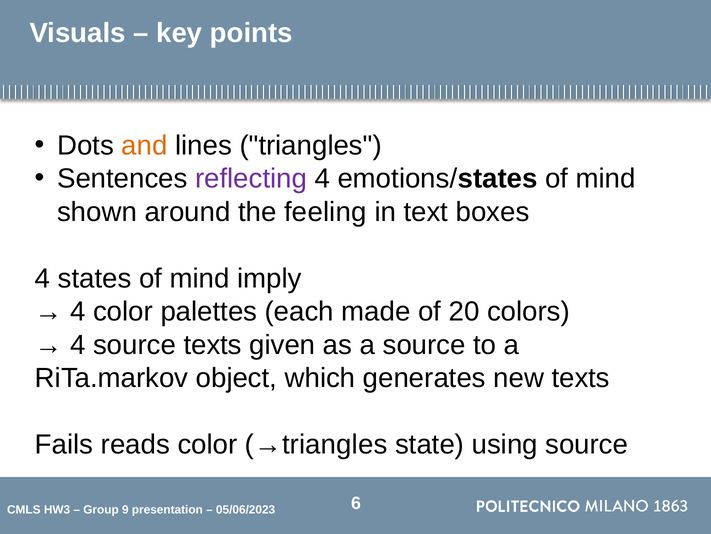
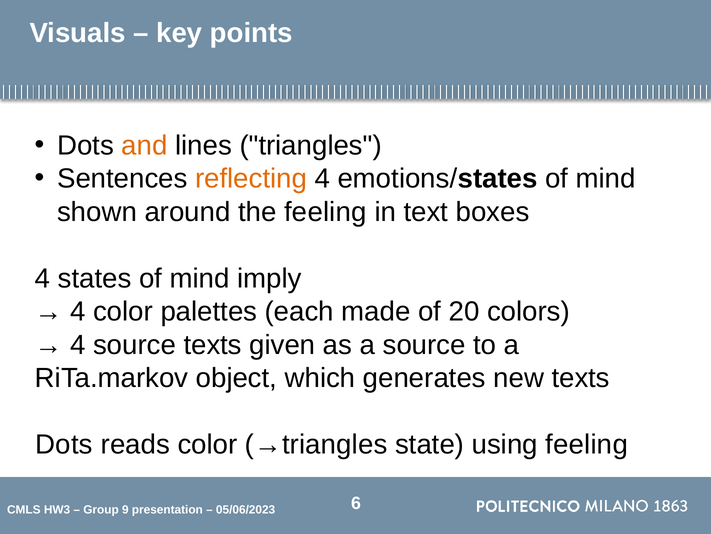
reflecting colour: purple -> orange (251, 178)
Fails: Fails -> Dots (64, 444)
using source: source -> feeling (587, 444)
